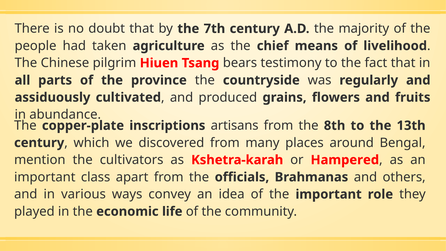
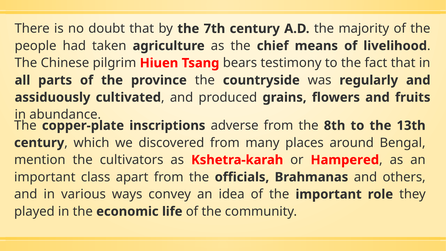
artisans: artisans -> adverse (235, 126)
